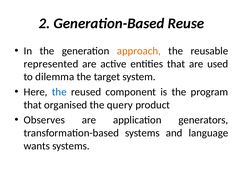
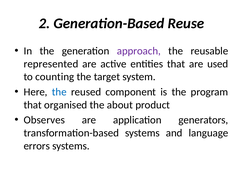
approach colour: orange -> purple (139, 51)
dilemma: dilemma -> counting (55, 77)
query: query -> about (120, 105)
wants: wants -> errors (37, 146)
